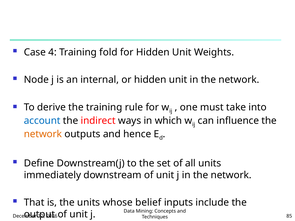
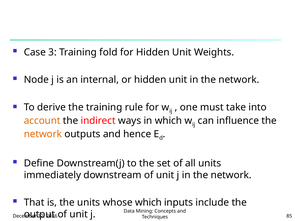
4: 4 -> 3 (53, 52)
account colour: blue -> orange (42, 121)
whose belief: belief -> which (148, 203)
